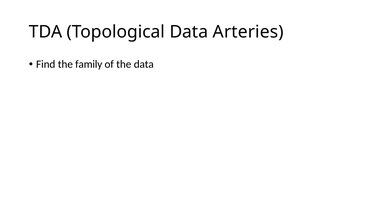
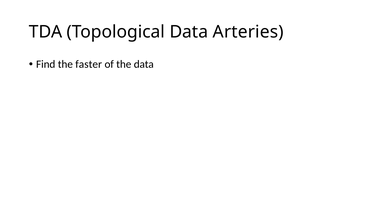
family: family -> faster (89, 64)
